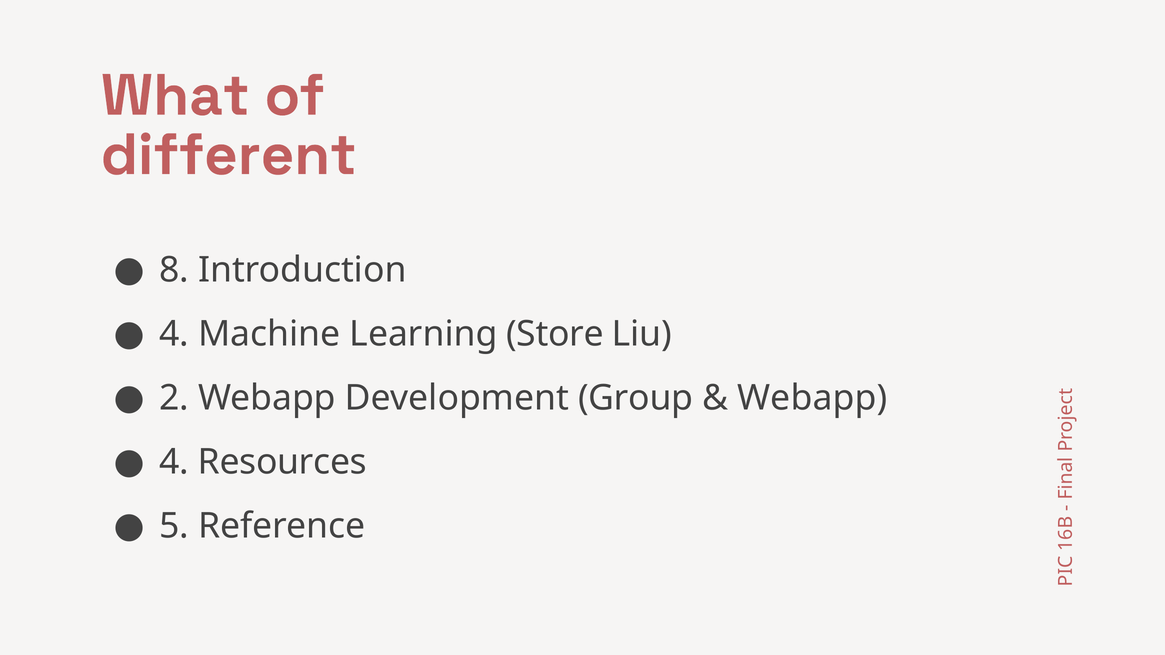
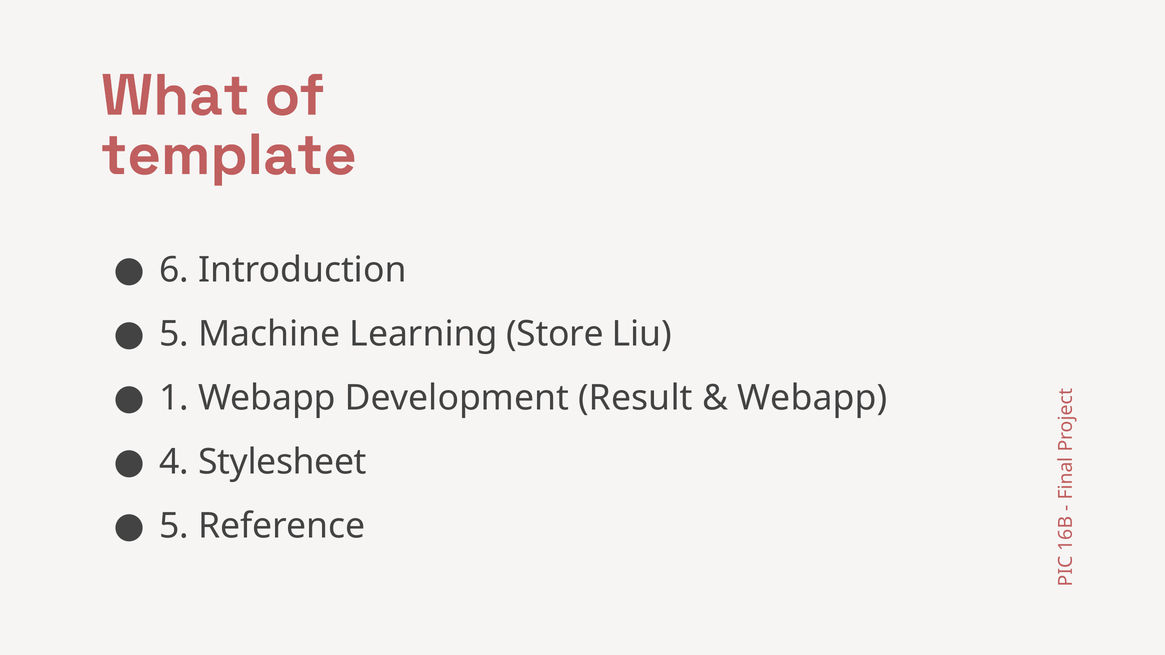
different: different -> template (229, 155)
8: 8 -> 6 (174, 270)
4: 4 -> 5 (174, 334)
2: 2 -> 1 (174, 398)
Group: Group -> Result (635, 398)
Resources: Resources -> Stylesheet (282, 462)
